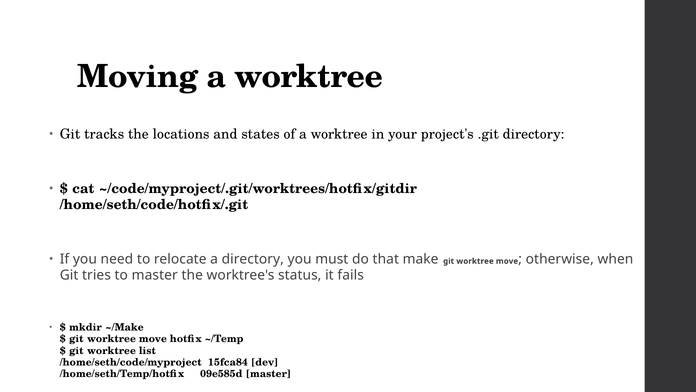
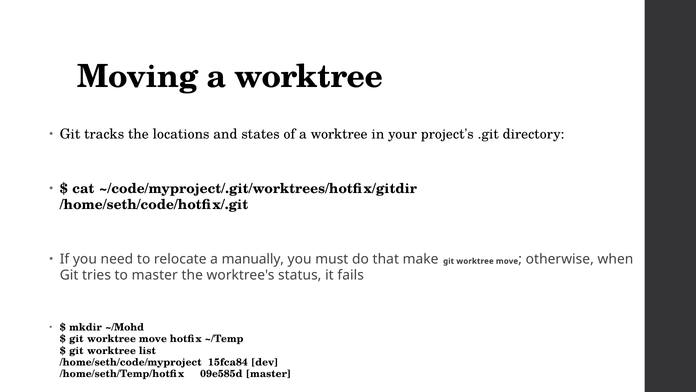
a directory: directory -> manually (253, 259)
~/Make: ~/Make -> ~/Mohd (125, 327)
